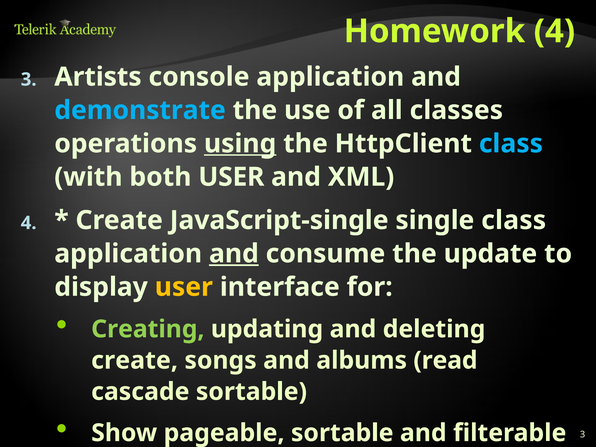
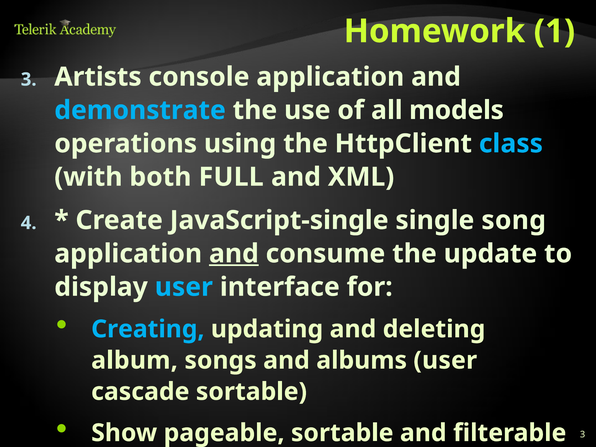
Homework 4: 4 -> 1 (554, 31)
classes: classes -> models (456, 110)
using underline: present -> none (240, 144)
both USER: USER -> FULL (231, 177)
single class: class -> song (514, 220)
user colour: yellow -> light blue (184, 287)
Creating colour: light green -> light blue (148, 329)
create: create -> album (134, 360)
albums read: read -> user (445, 360)
